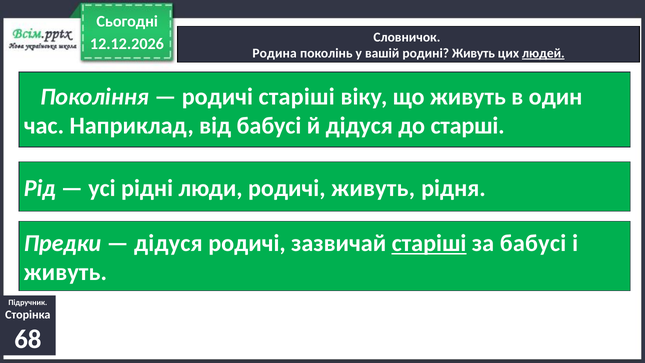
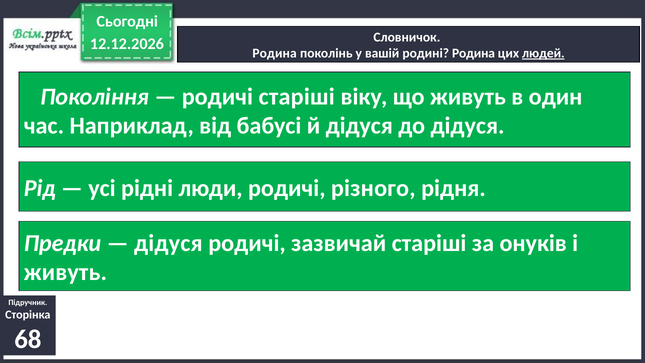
родині Живуть: Живуть -> Родина (474, 53)
до старші: старші -> дідуся (468, 126)
родичі живуть: живуть -> різного (373, 188)
старіші underline: present -> none (429, 243)
за бабусі: бабусі -> онуків (533, 243)
